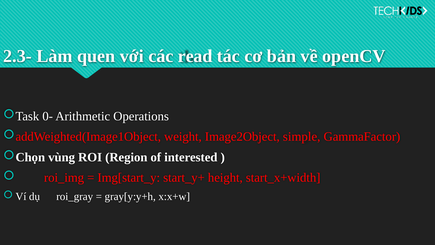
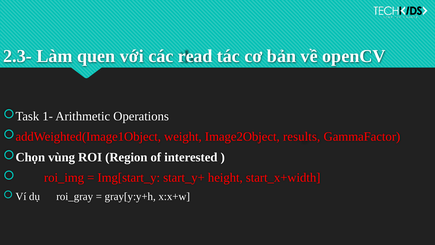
0-: 0- -> 1- (48, 116)
simple: simple -> results (302, 137)
